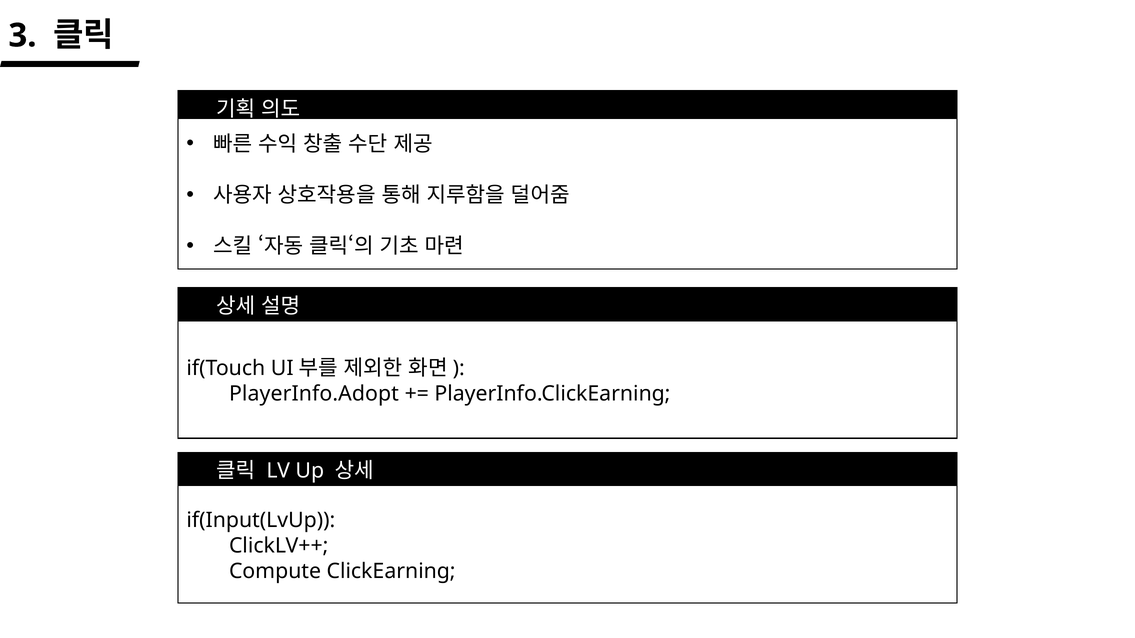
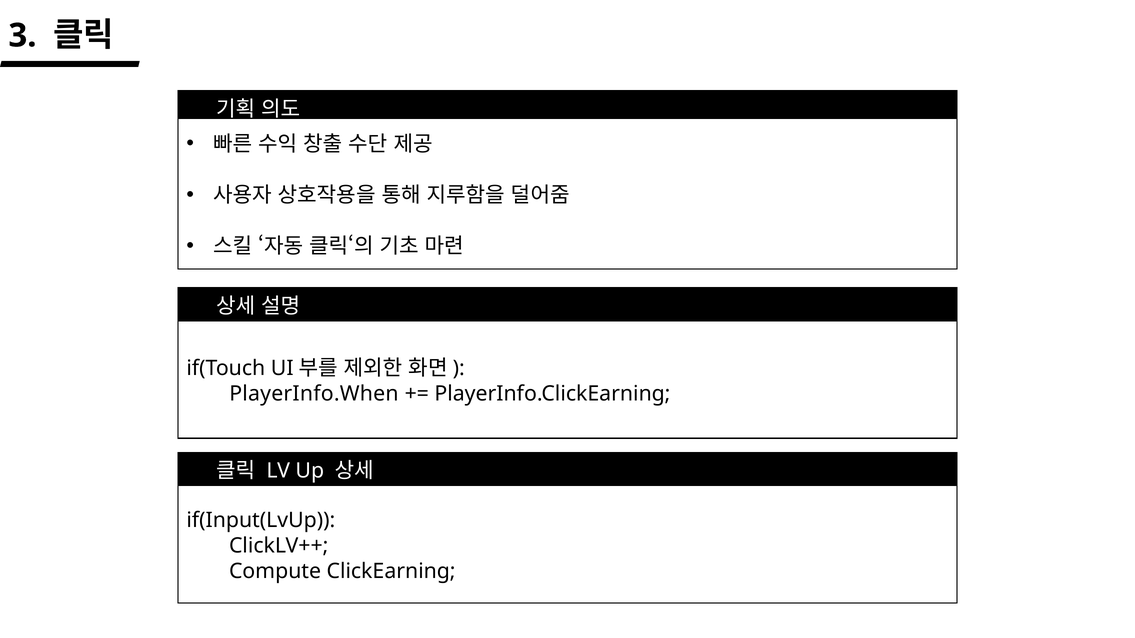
PlayerInfo.Adopt: PlayerInfo.Adopt -> PlayerInfo.When (314, 394)
